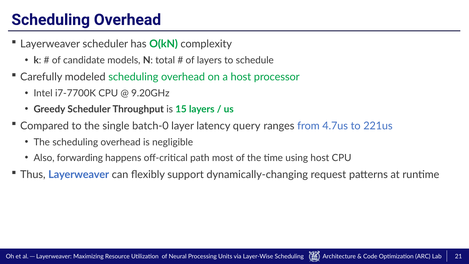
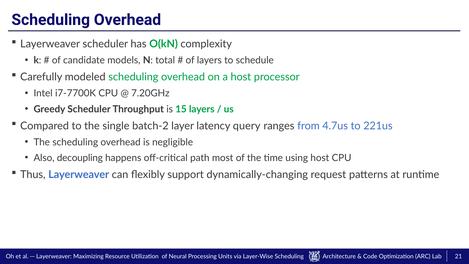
9.20GHz: 9.20GHz -> 7.20GHz (150, 93)
batch-0: batch-0 -> batch-2 (150, 126)
forwarding: forwarding -> decoupling (80, 158)
